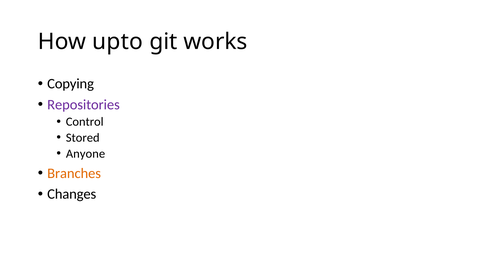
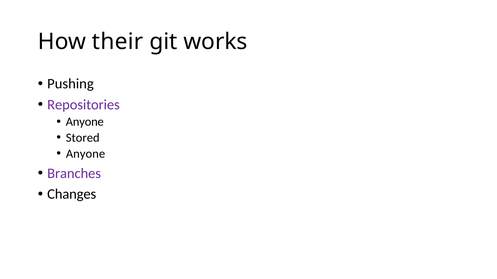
upto: upto -> their (118, 42)
Copying: Copying -> Pushing (70, 84)
Control: Control -> Anyone (85, 122)
Branches colour: orange -> purple (74, 174)
